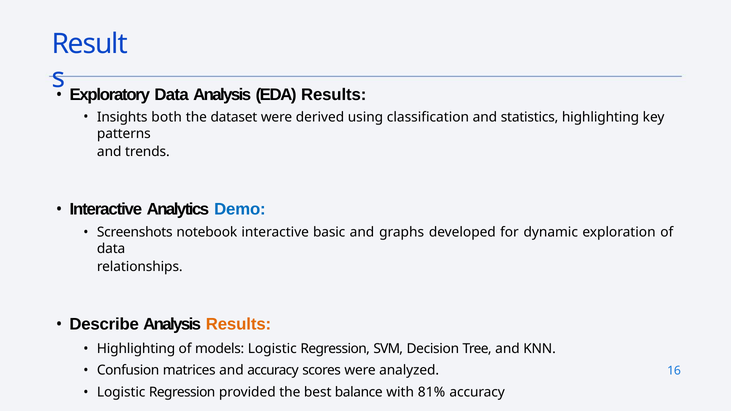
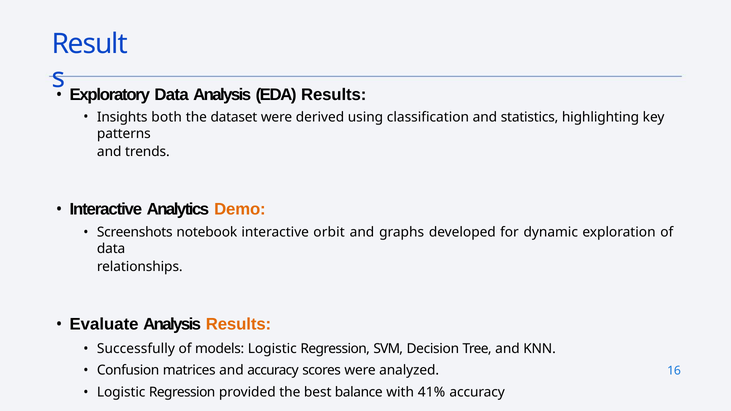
Demo colour: blue -> orange (240, 209)
basic: basic -> orbit (329, 232)
Describe: Describe -> Evaluate (104, 324)
Highlighting: Highlighting -> Successfully (136, 349)
81%: 81% -> 41% (431, 392)
